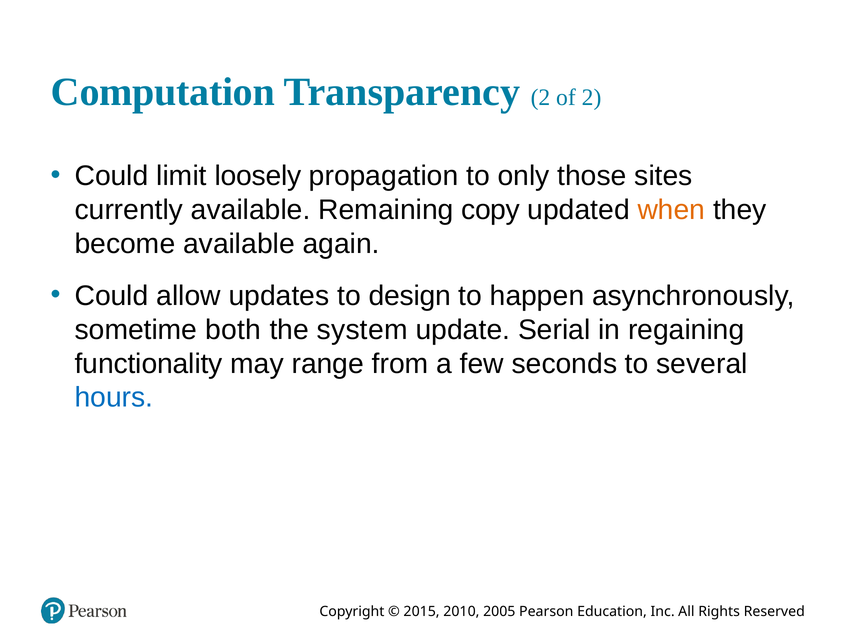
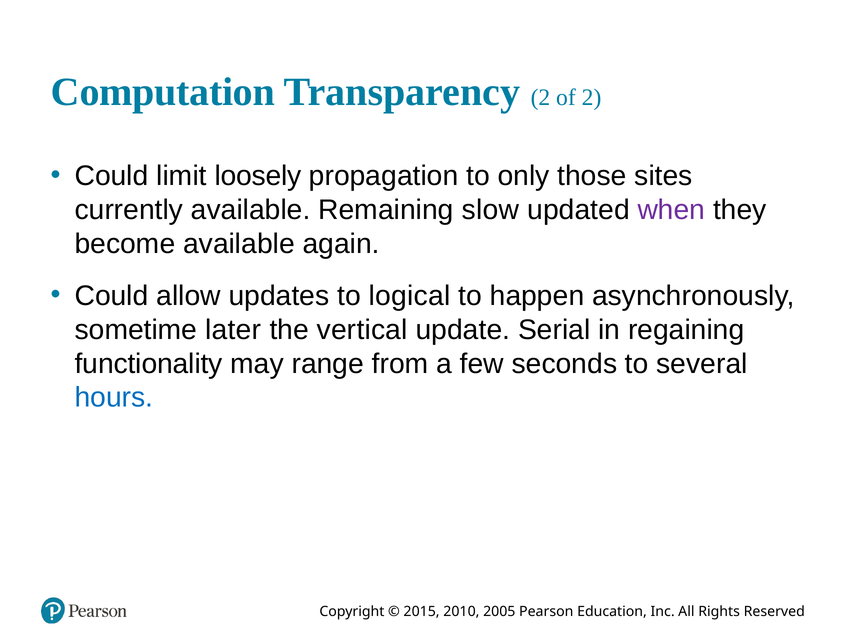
copy: copy -> slow (490, 210)
when colour: orange -> purple (671, 210)
design: design -> logical (410, 296)
both: both -> later (233, 330)
system: system -> vertical (362, 330)
